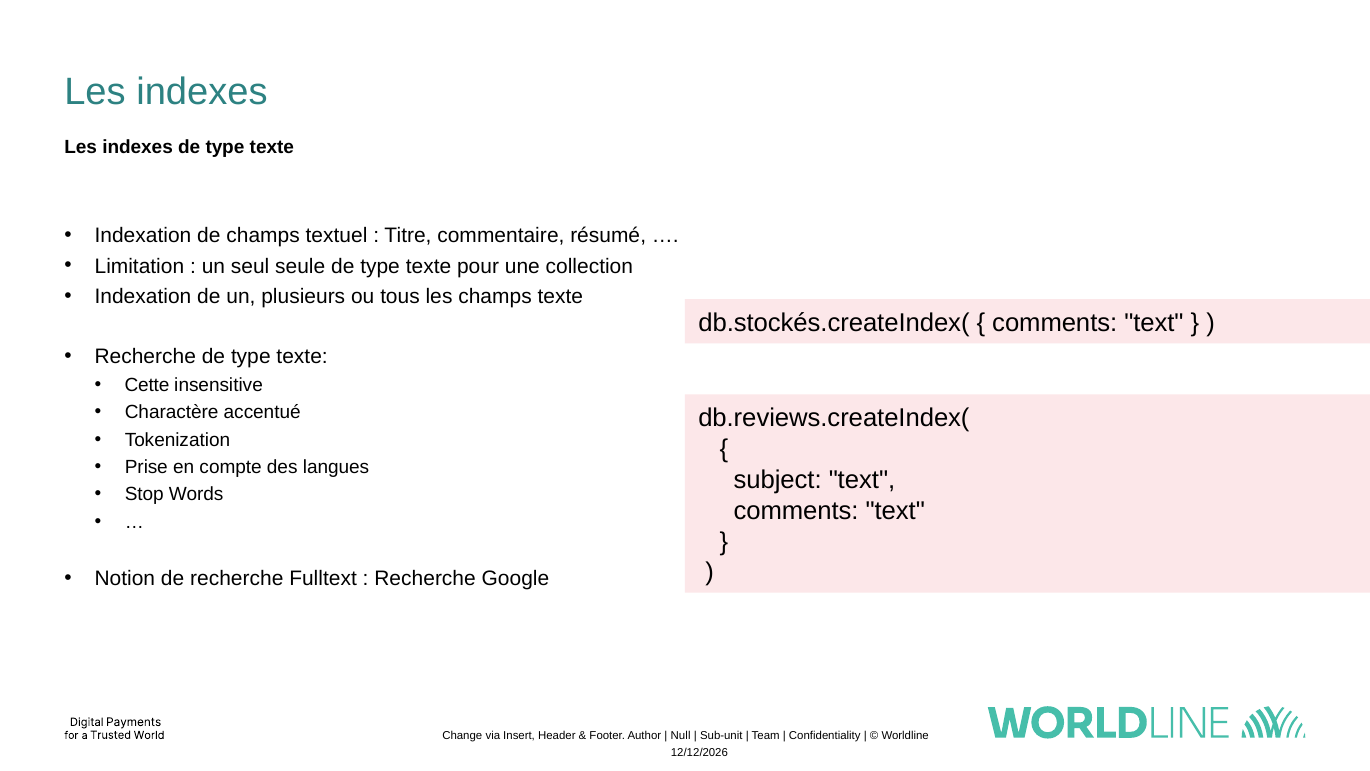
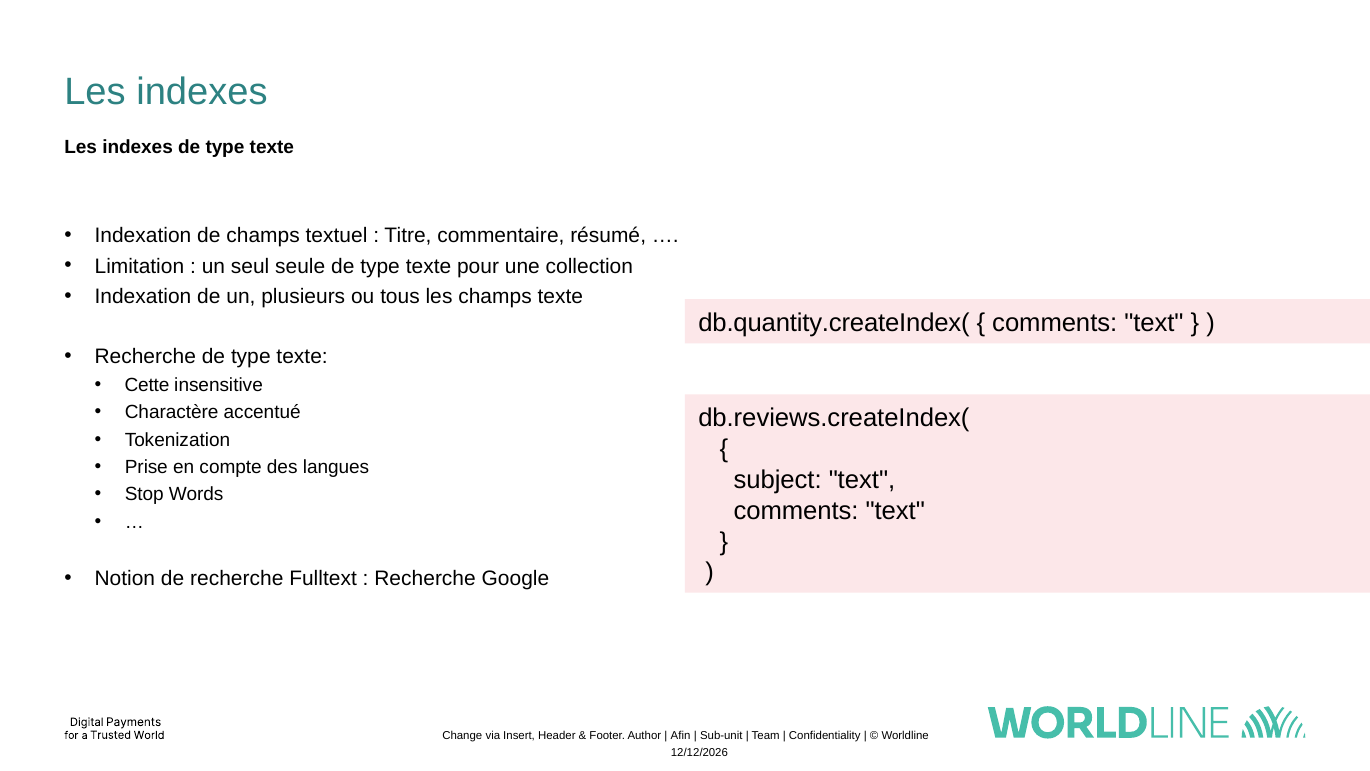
db.stockés.createIndex(: db.stockés.createIndex( -> db.quantity.createIndex( (834, 323)
Null: Null -> Afin (681, 736)
